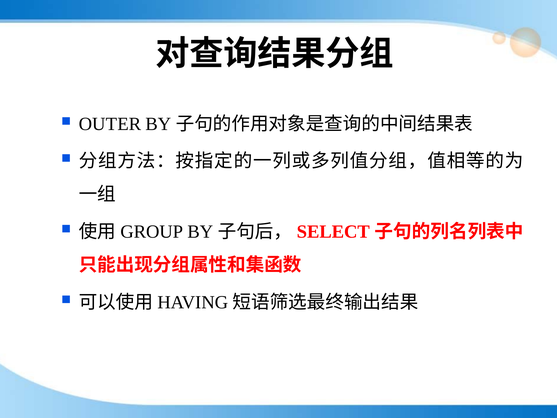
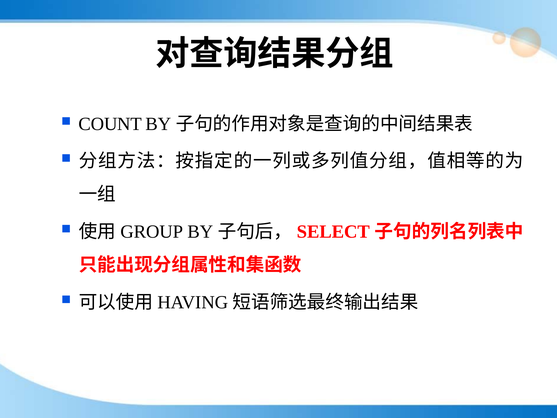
OUTER: OUTER -> COUNT (110, 124)
